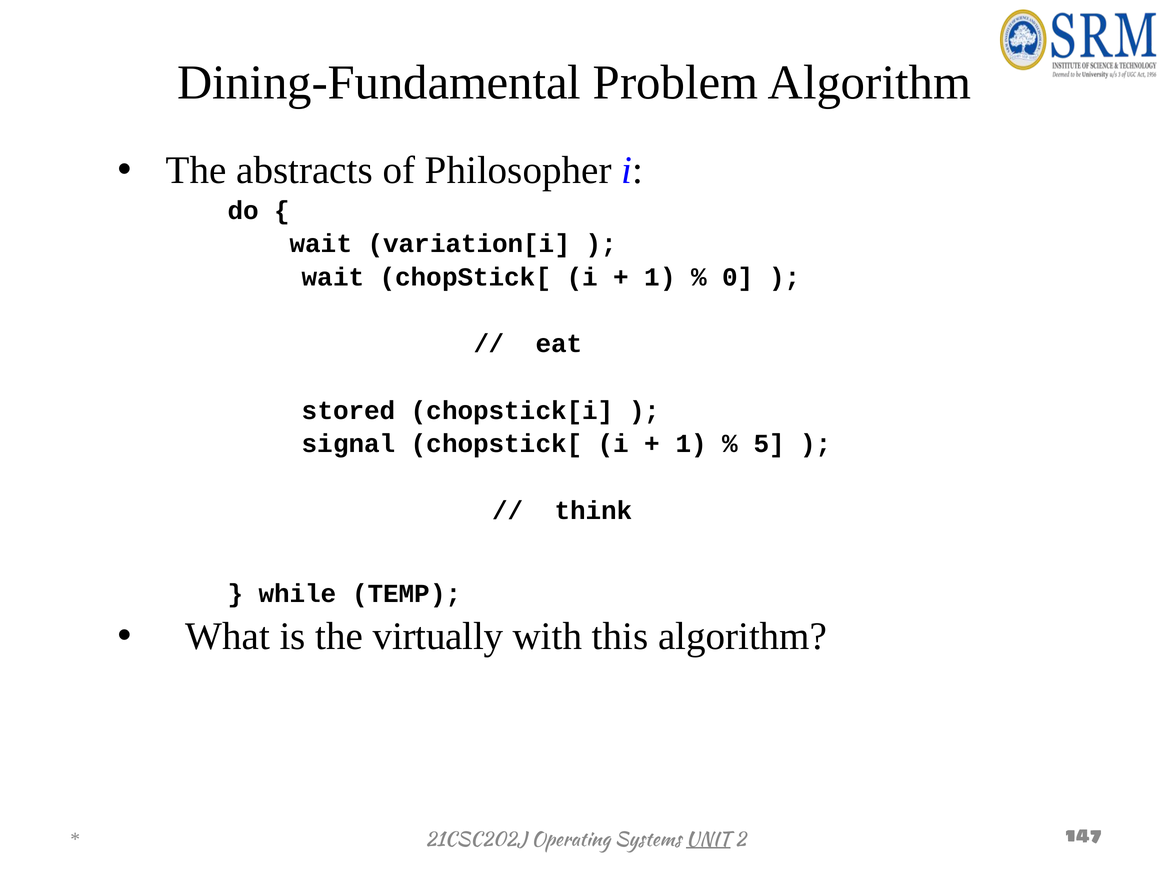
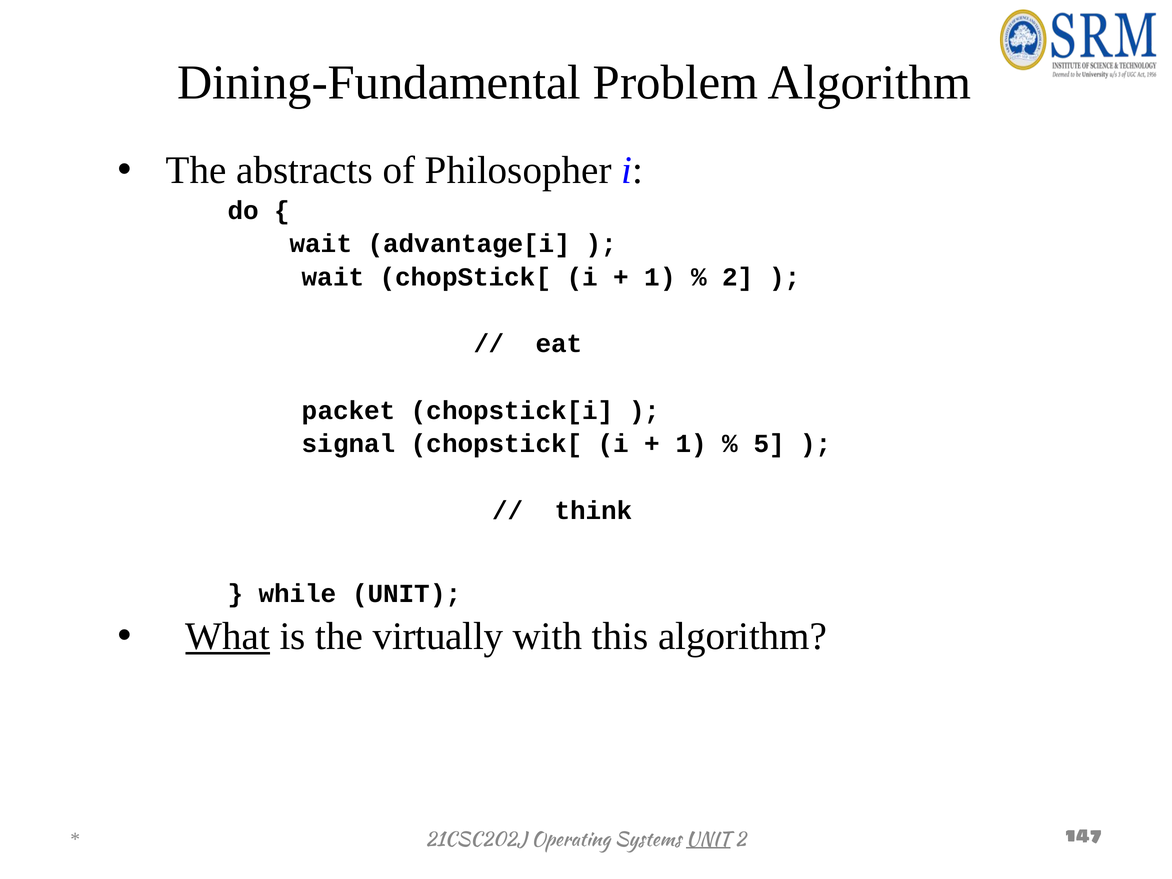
variation[i: variation[i -> advantage[i (469, 244)
0: 0 -> 2 (738, 277)
stored: stored -> packet (349, 410)
while TEMP: TEMP -> UNIT (407, 594)
What underline: none -> present (228, 637)
